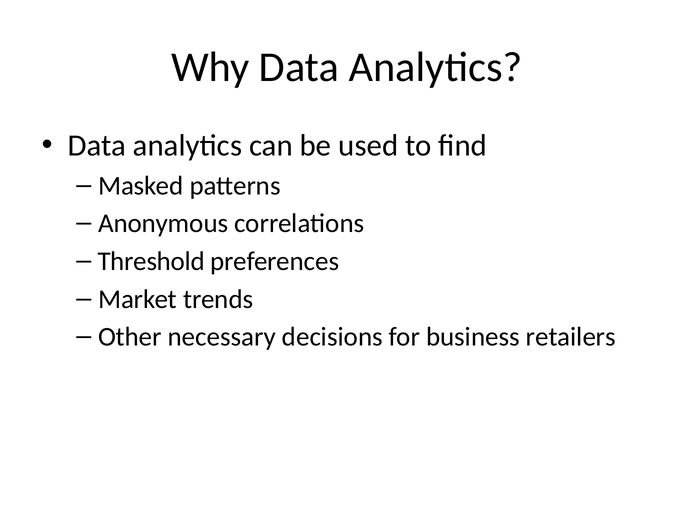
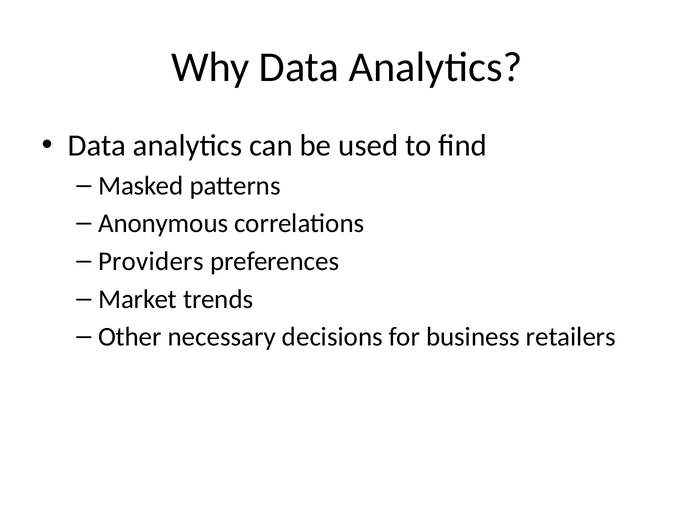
Threshold: Threshold -> Providers (151, 261)
